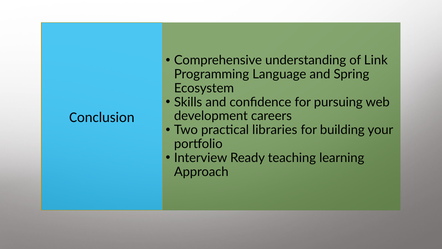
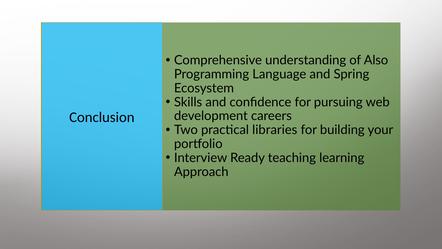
Link: Link -> Also (376, 60)
